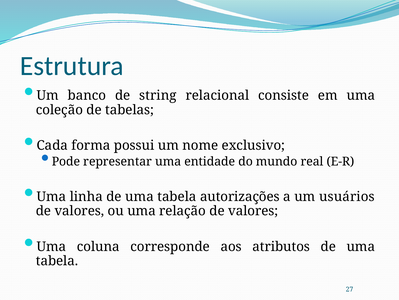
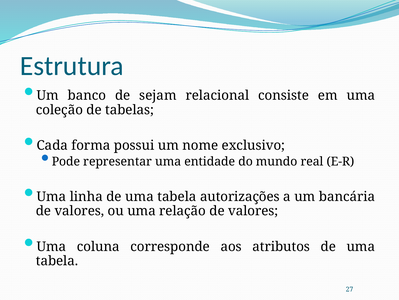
string: string -> sejam (158, 95)
usuários: usuários -> bancária (347, 196)
